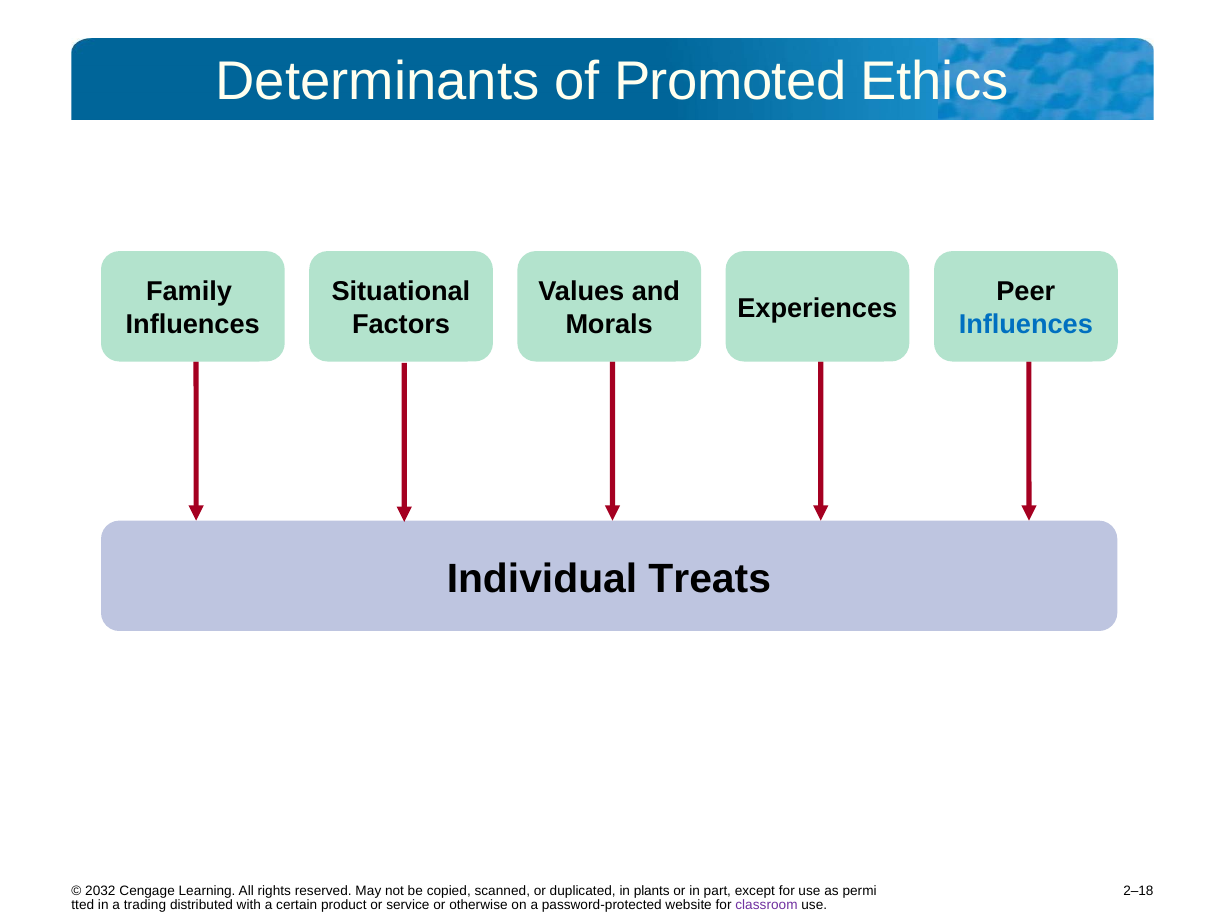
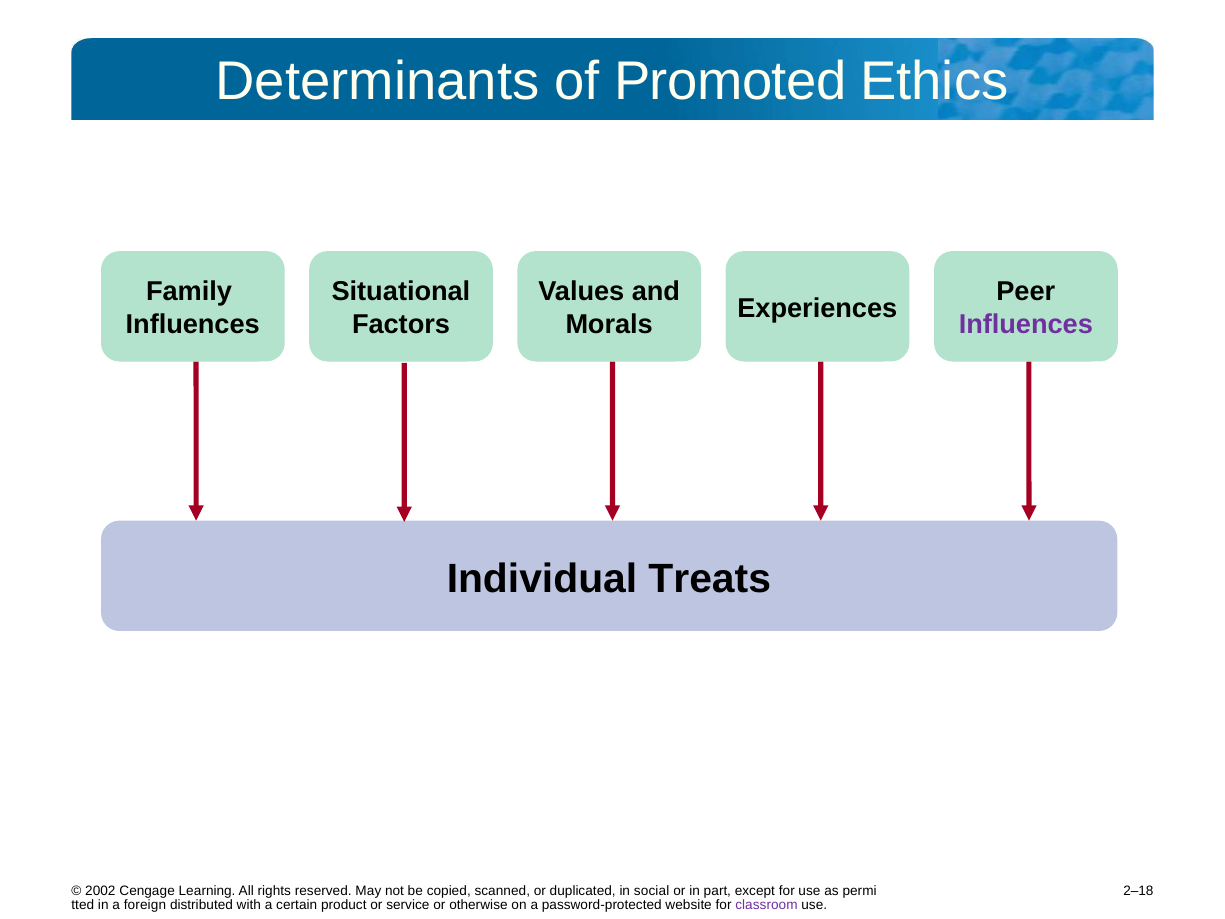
Influences colour: blue -> purple (1026, 324)
2032: 2032 -> 2002 (100, 891)
plants: plants -> social (652, 891)
trading: trading -> foreign (145, 905)
